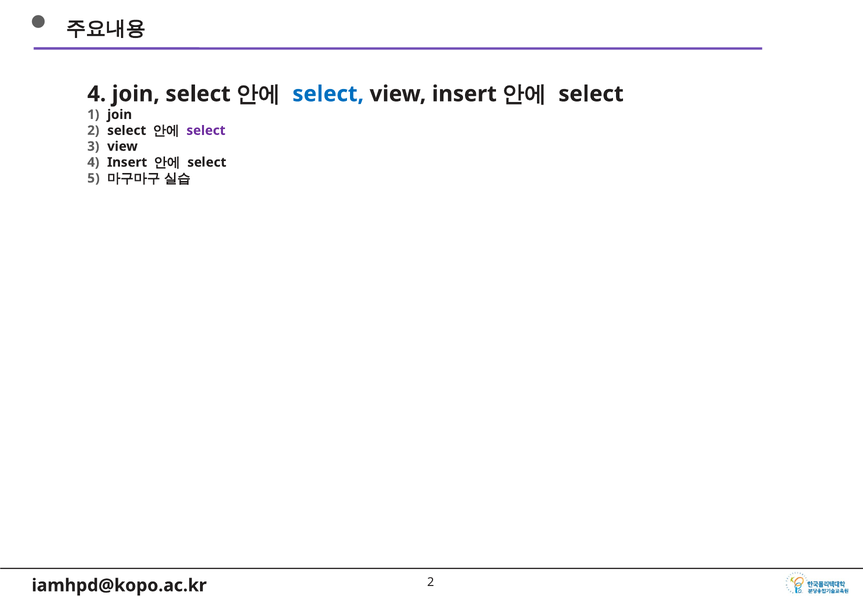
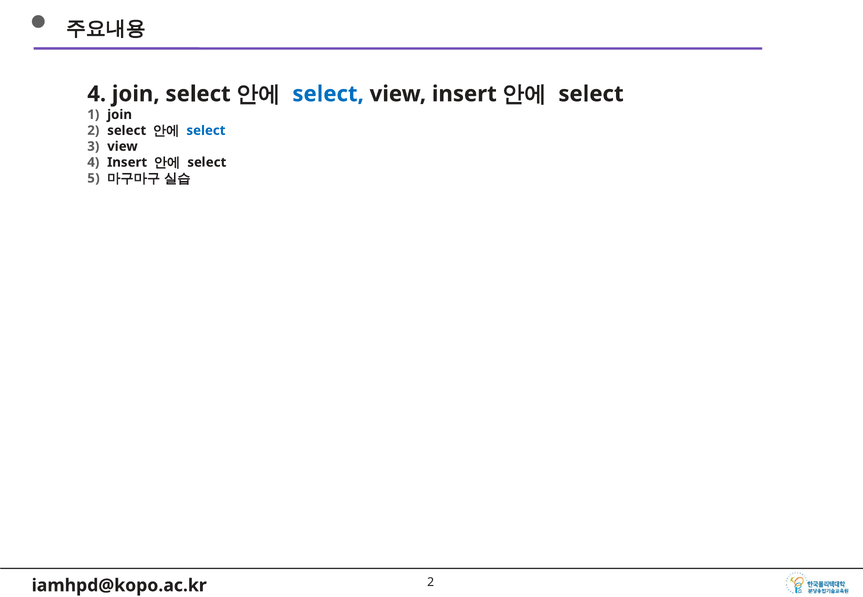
select colour: purple -> blue (206, 131)
